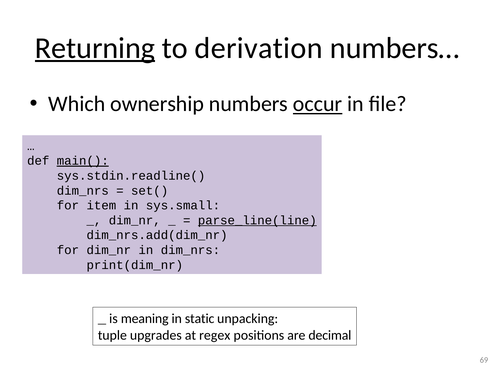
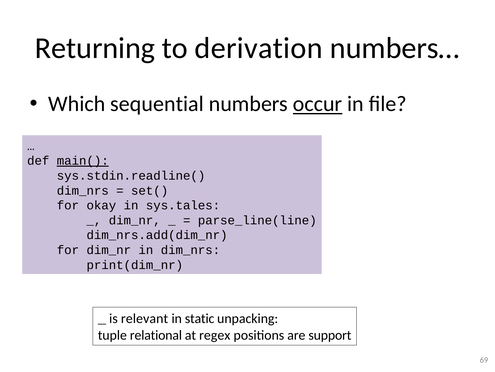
Returning underline: present -> none (95, 48)
ownership: ownership -> sequential (157, 104)
item: item -> okay (101, 205)
sys.small: sys.small -> sys.tales (183, 205)
parse_line(line underline: present -> none (257, 220)
meaning: meaning -> relevant (145, 318)
upgrades: upgrades -> relational (156, 335)
decimal: decimal -> support (330, 335)
